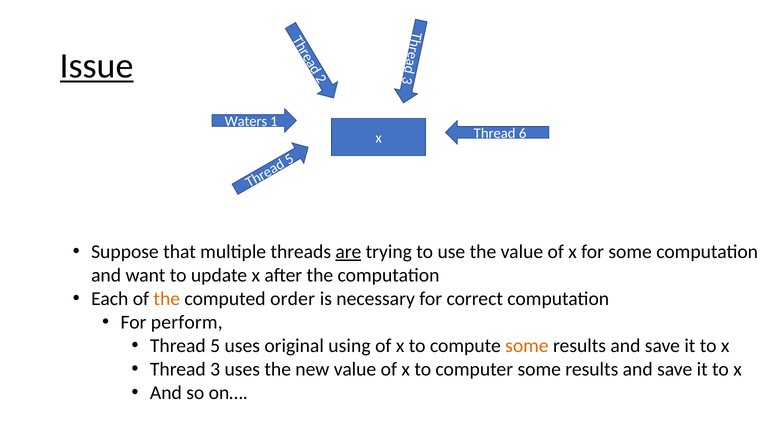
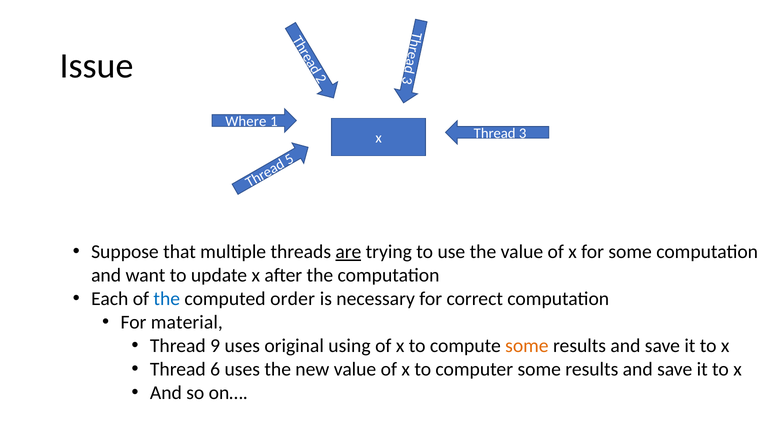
Issue underline: present -> none (97, 66)
Waters: Waters -> Where (246, 122)
Thread 6: 6 -> 3 (523, 133)
the colour: orange -> blue (167, 299)
perform: perform -> material (187, 322)
Thread 5: 5 -> 9 (215, 346)
Thread 3: 3 -> 6 (215, 369)
